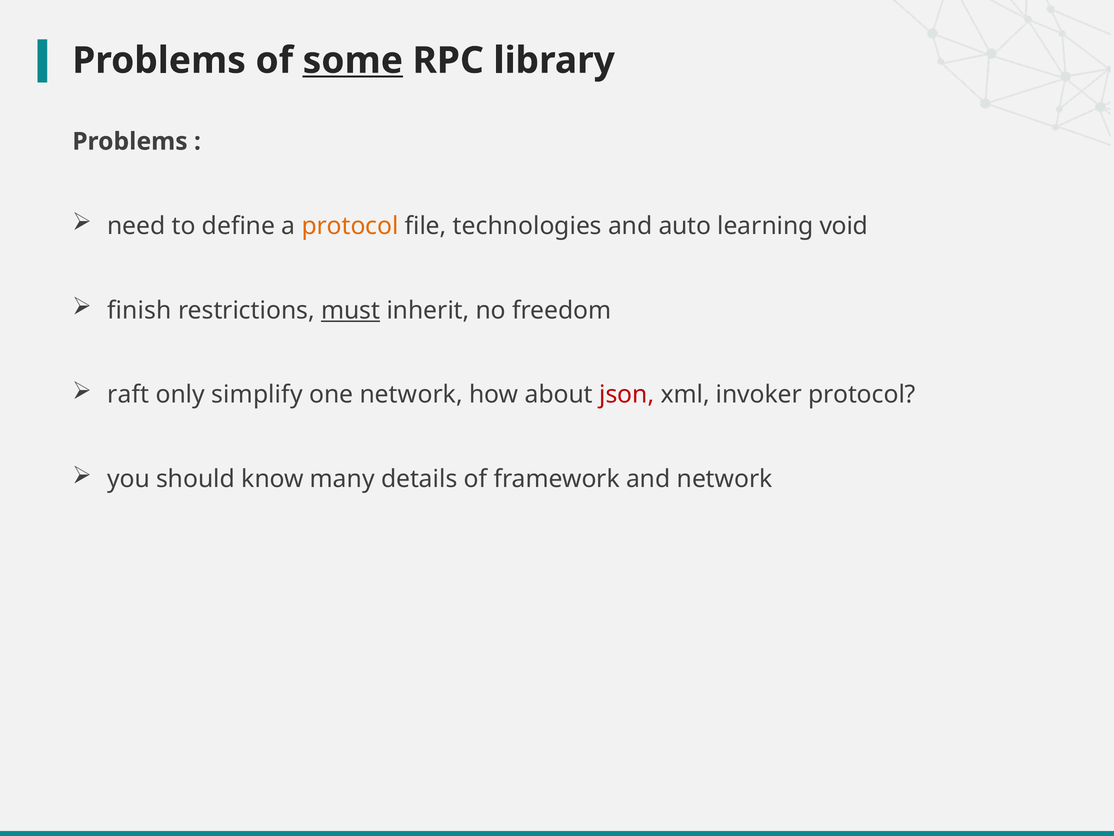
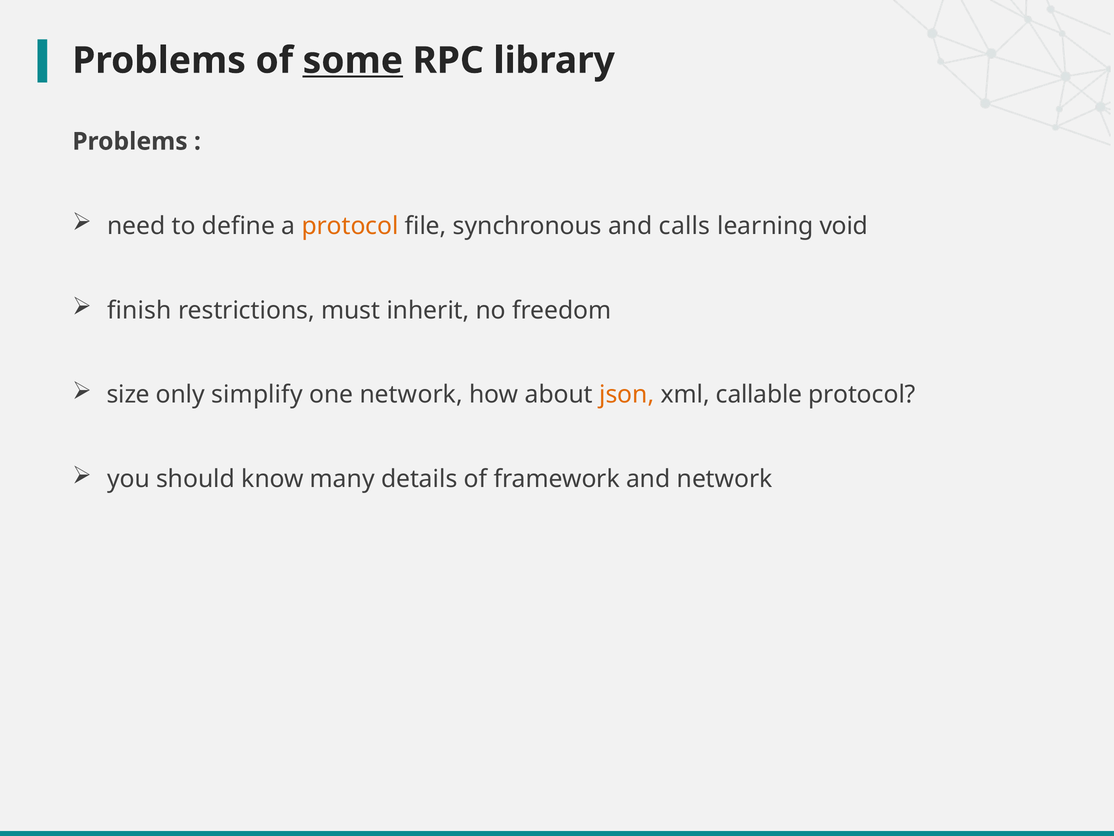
technologies: technologies -> synchronous (527, 226)
auto: auto -> calls (685, 226)
must underline: present -> none (351, 310)
raft: raft -> size (128, 395)
json colour: red -> orange (627, 395)
invoker: invoker -> callable (759, 395)
